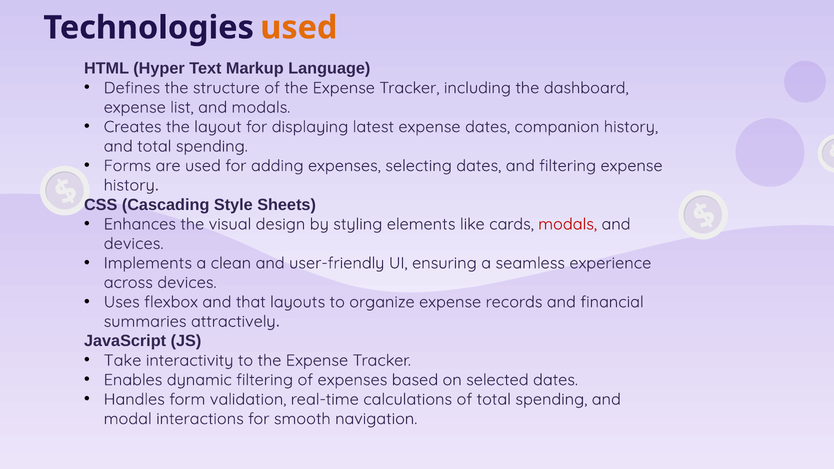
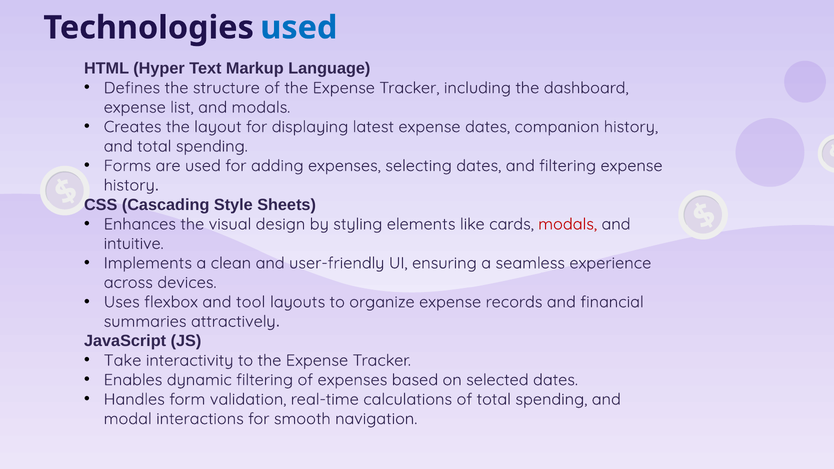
used colour: orange -> blue (299, 28)
devices: devices -> intuitive (134, 244)
that: that -> tool (251, 302)
